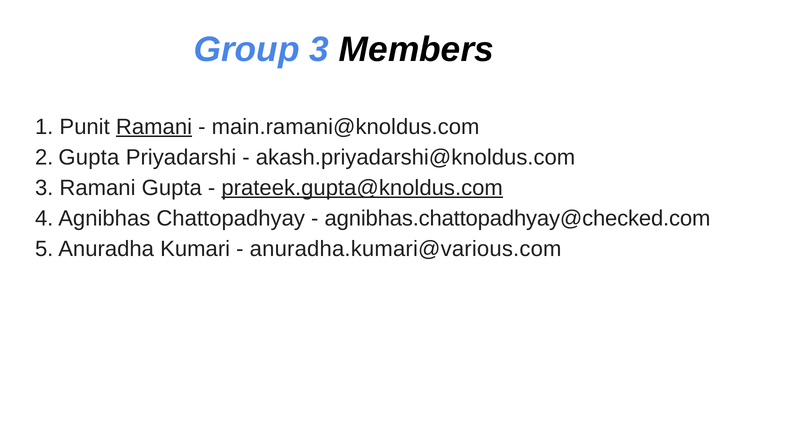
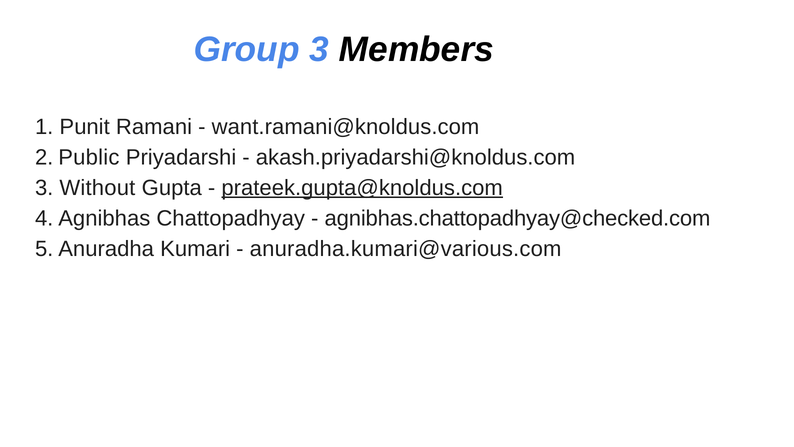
Ramani underline: present -> none (154, 127)
main.ramani@knoldus.com: main.ramani@knoldus.com -> want.ramani@knoldus.com (346, 127)
2 Gupta: Gupta -> Public (89, 157)
3 Ramani: Ramani -> Without (97, 188)
